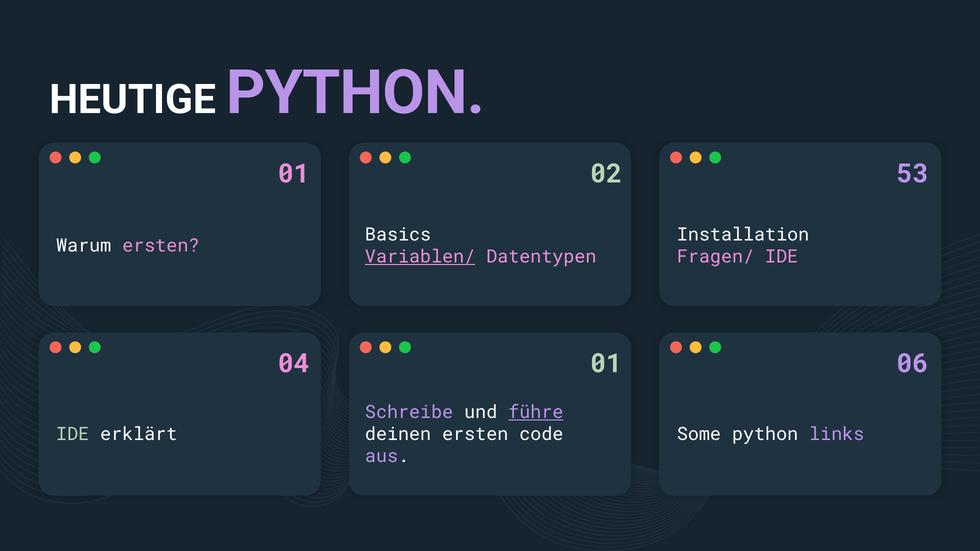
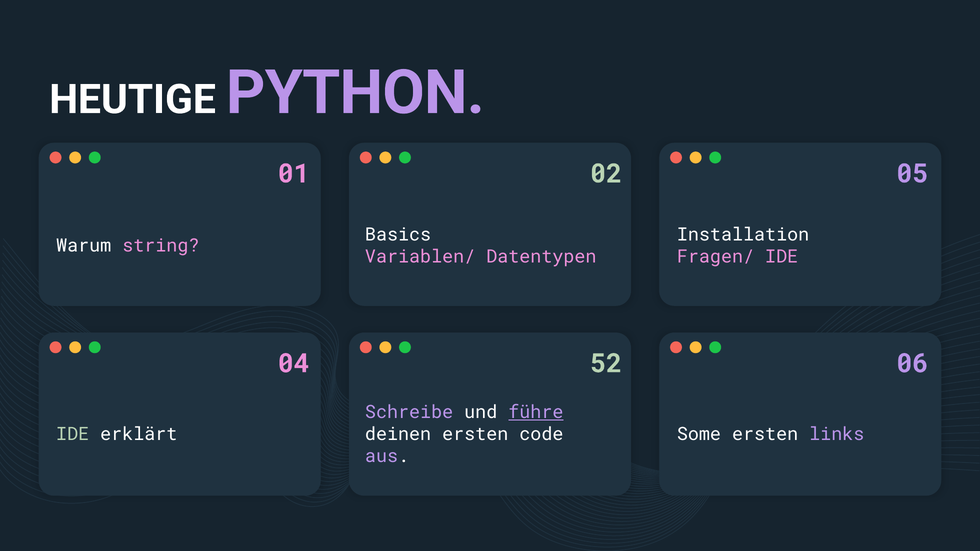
53: 53 -> 05 (912, 174)
Warum ersten: ersten -> string (161, 246)
Variablen/ underline: present -> none (420, 257)
04 01: 01 -> 52 (606, 364)
Some python: python -> ersten (765, 434)
